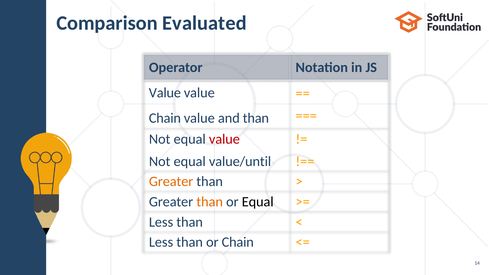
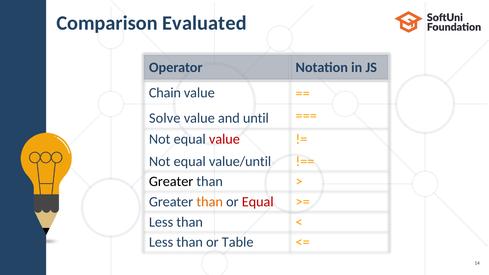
Value: Value -> Chain (165, 93)
Chain: Chain -> Solve (165, 118)
and than: than -> until (256, 118)
Greater colour: orange -> black (171, 182)
Equal colour: black -> red (258, 202)
or Chain: Chain -> Table (238, 242)
